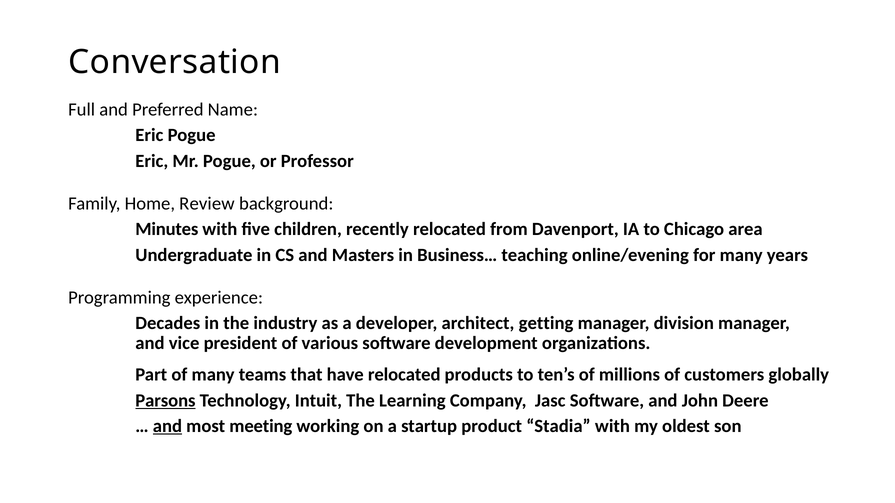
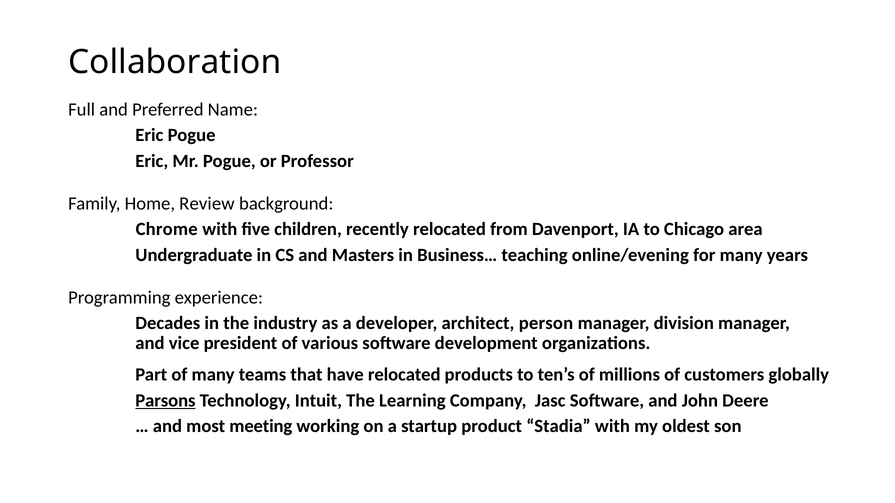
Conversation: Conversation -> Collaboration (175, 62)
Minutes: Minutes -> Chrome (167, 229)
getting: getting -> person (546, 323)
and underline: present -> none (167, 427)
